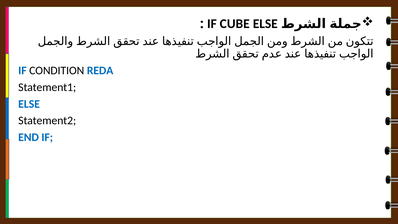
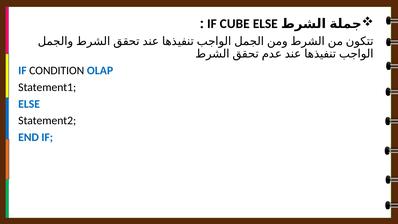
REDA: REDA -> OLAP (100, 71)
